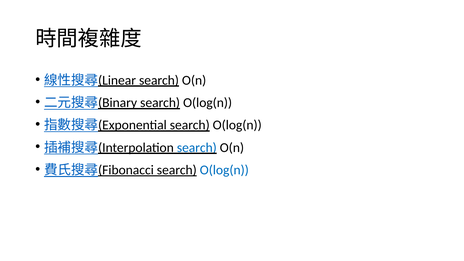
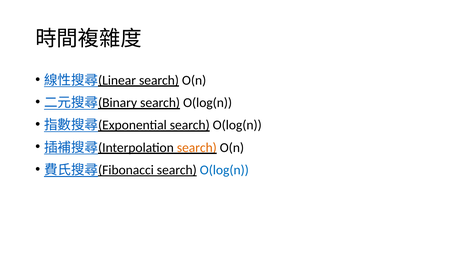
search colour: blue -> orange (197, 148)
